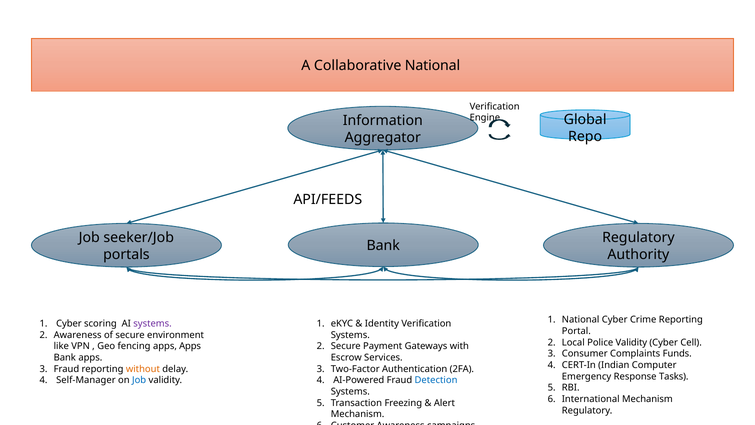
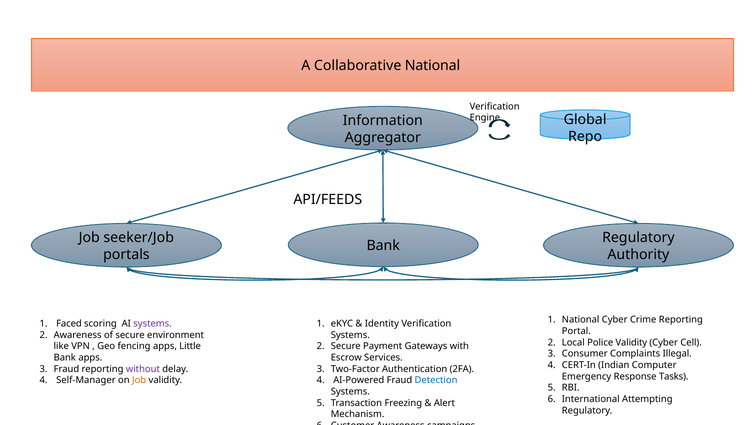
Cyber: Cyber -> Faced (69, 323)
apps Apps: Apps -> Little (190, 346)
Funds: Funds -> Illegal (677, 354)
without colour: orange -> purple (143, 369)
Job colour: blue -> orange (139, 380)
International Mechanism: Mechanism -> Attempting (647, 399)
